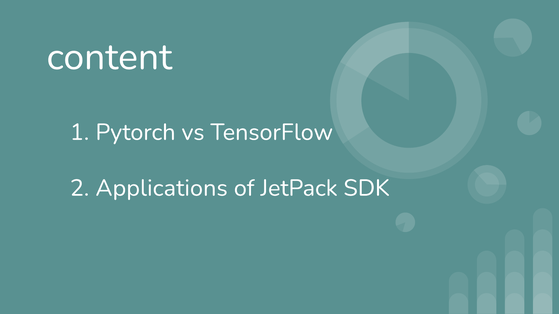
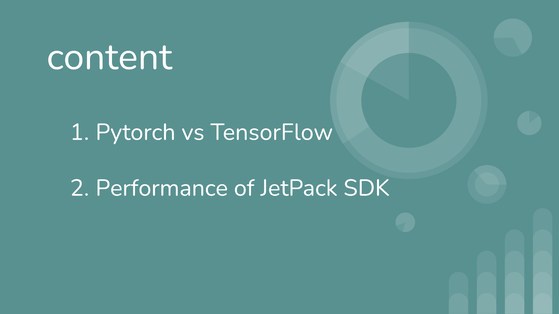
Applications: Applications -> Performance (162, 188)
